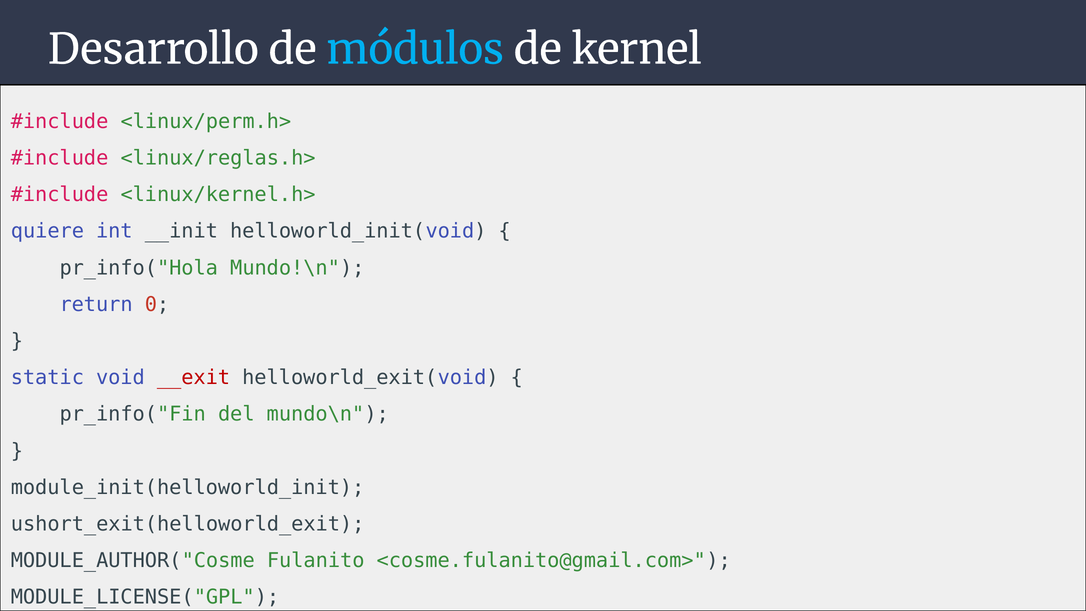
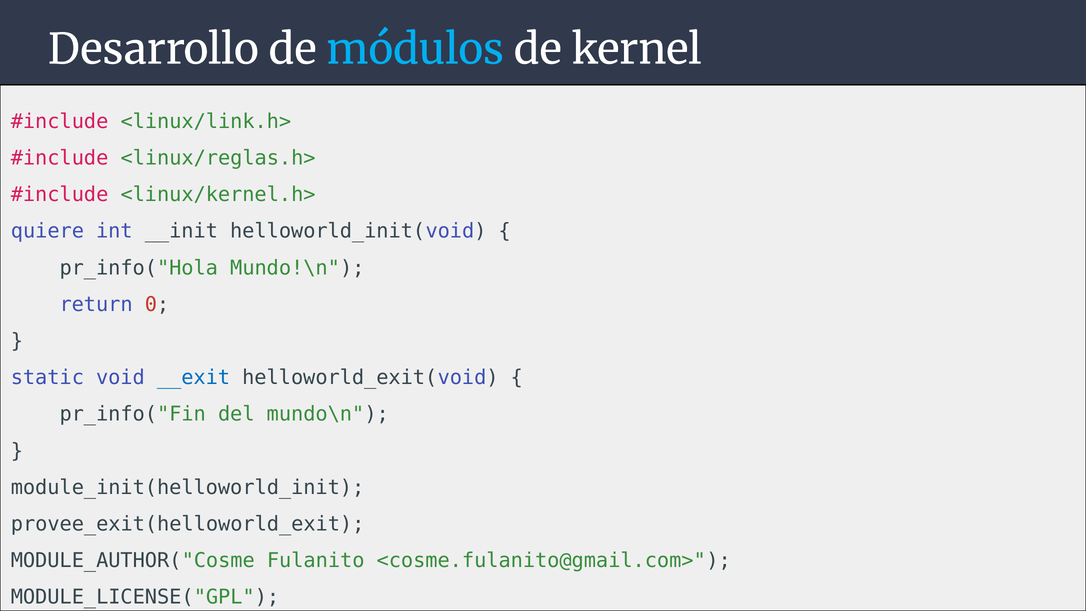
<linux/perm.h>: <linux/perm.h> -> <linux/link.h> (206, 121)
__exit colour: red -> blue (194, 378)
ushort_exit(helloworld_exit: ushort_exit(helloworld_exit -> provee_exit(helloworld_exit (188, 524)
